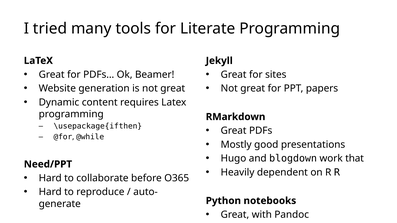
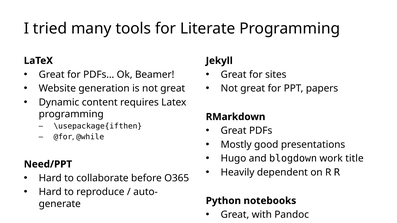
that: that -> title (354, 159)
